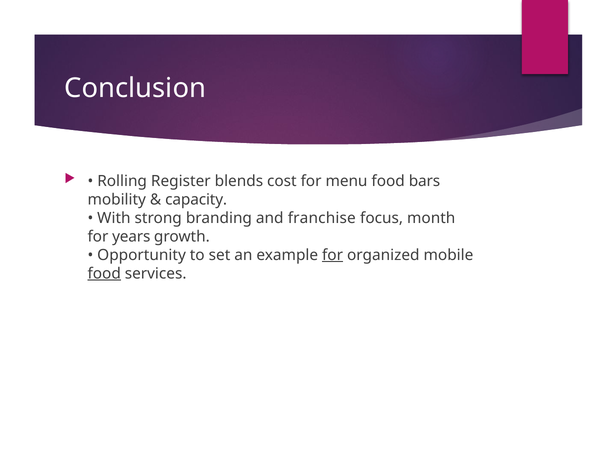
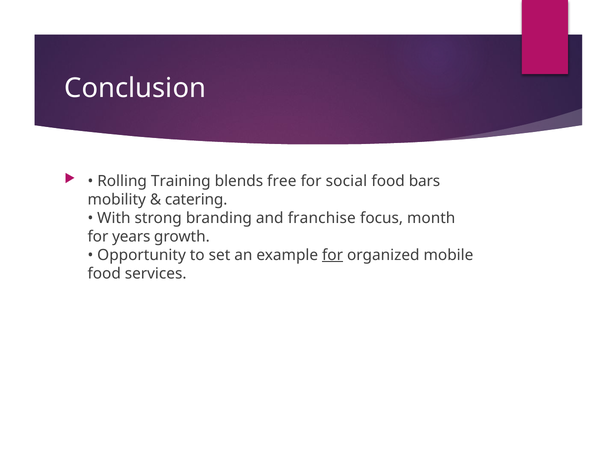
Register: Register -> Training (181, 181)
cost: cost -> free (282, 181)
menu: menu -> social (346, 181)
capacity: capacity -> catering (196, 200)
food underline: present -> none (104, 273)
